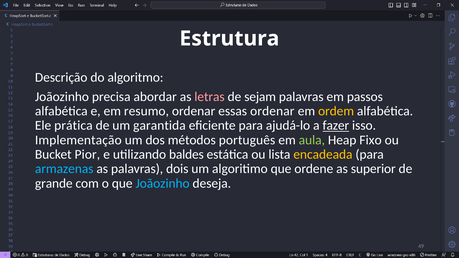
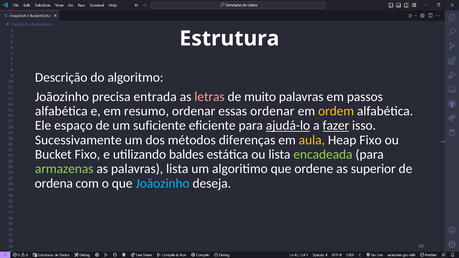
abordar: abordar -> entrada (155, 97)
sejam: sejam -> muito (260, 97)
prática: prática -> espaço (73, 126)
garantida: garantida -> suficiente (159, 126)
ajudá-lo underline: none -> present (288, 126)
Implementação: Implementação -> Sucessivamente (78, 140)
português: português -> diferenças (247, 140)
aula colour: light green -> yellow (312, 140)
Bucket Pior: Pior -> Fixo (87, 155)
encadeada colour: yellow -> light green (323, 155)
armazenas colour: light blue -> light green (64, 169)
palavras dois: dois -> lista (177, 169)
grande: grande -> ordena (54, 183)
